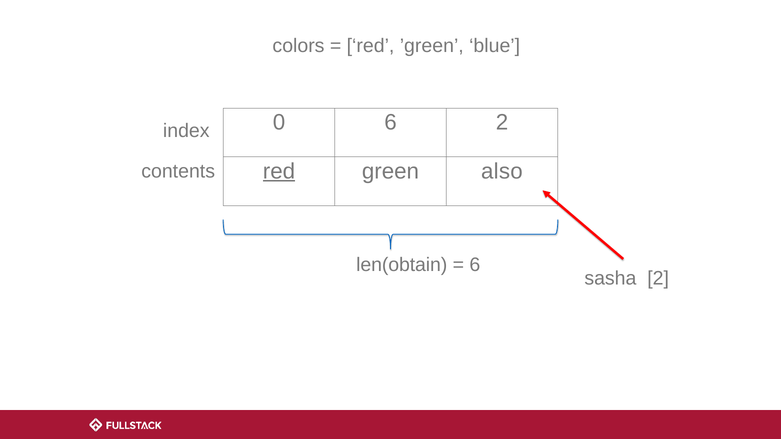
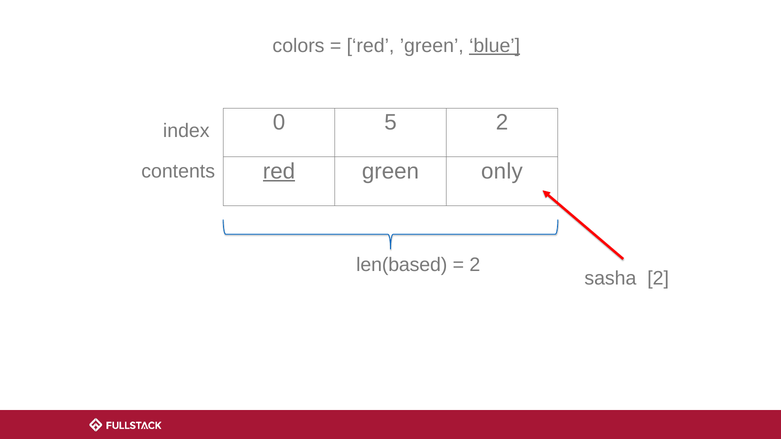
blue underline: none -> present (495, 46)
0 6: 6 -> 5 (391, 123)
also: also -> only (502, 171)
len(obtain: len(obtain -> len(based (402, 265)
6: 6 -> 2 (475, 265)
